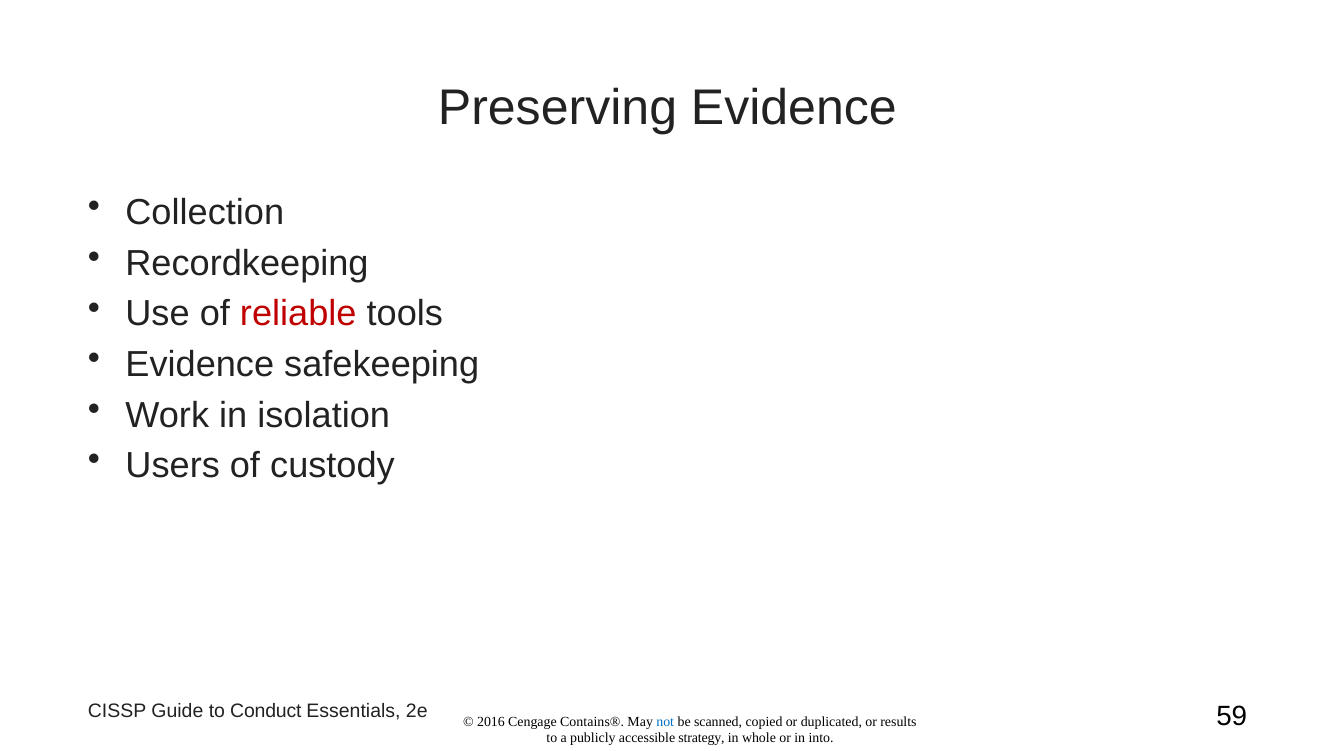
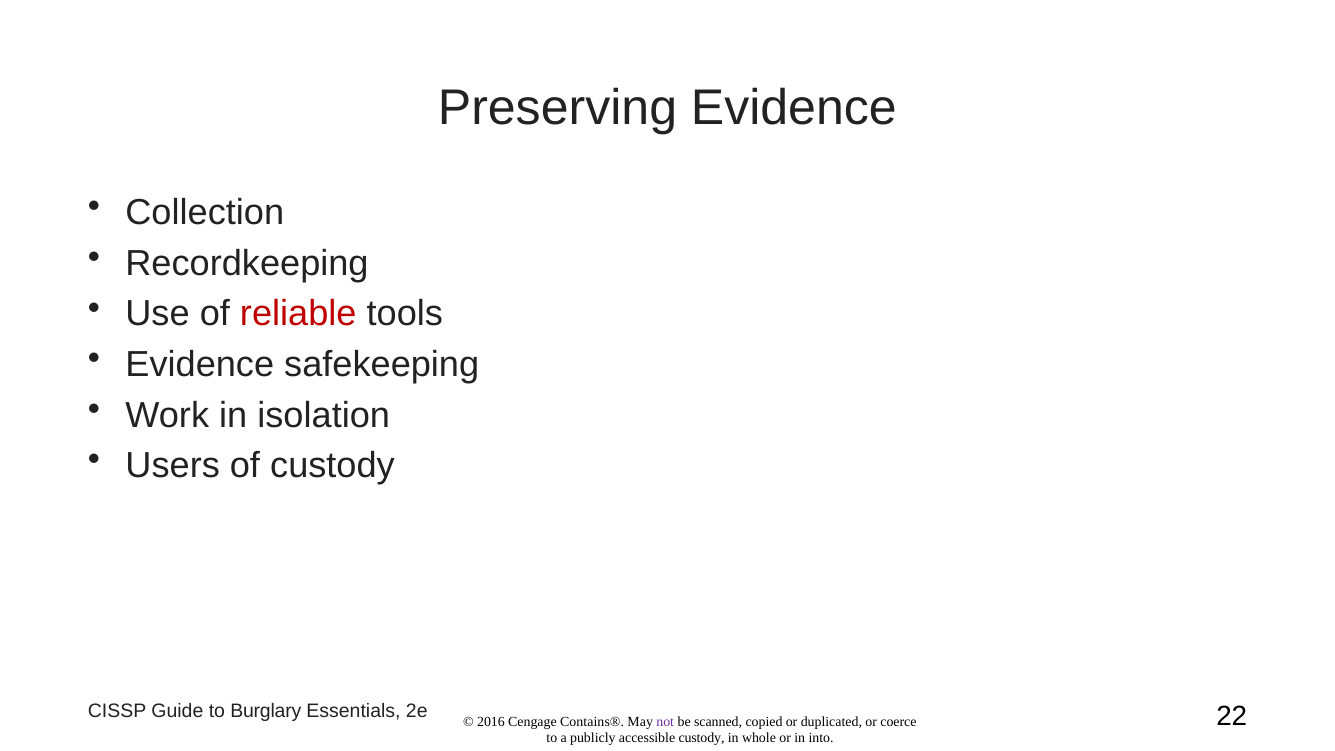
Conduct: Conduct -> Burglary (266, 711)
59: 59 -> 22 (1232, 716)
not colour: blue -> purple (665, 722)
results: results -> coerce (898, 722)
accessible strategy: strategy -> custody (702, 738)
